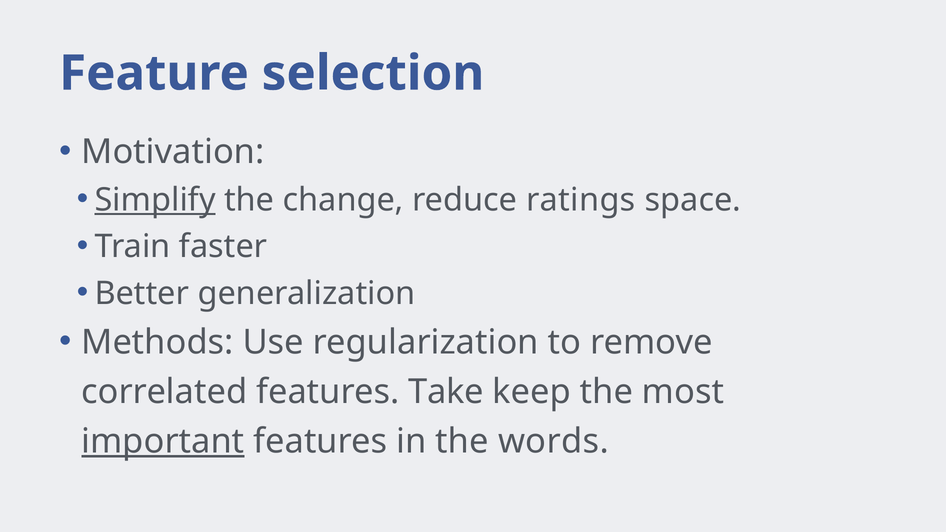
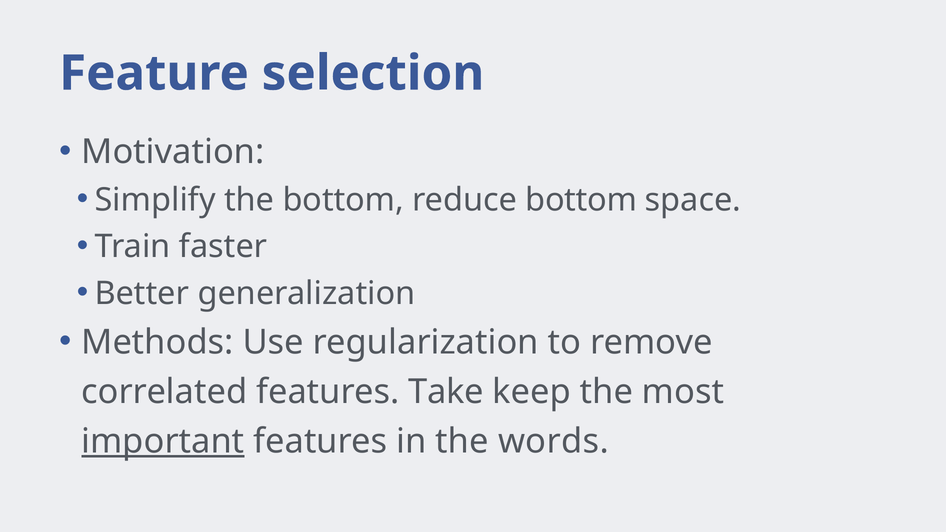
Simplify underline: present -> none (155, 200)
the change: change -> bottom (343, 200)
reduce ratings: ratings -> bottom (581, 200)
